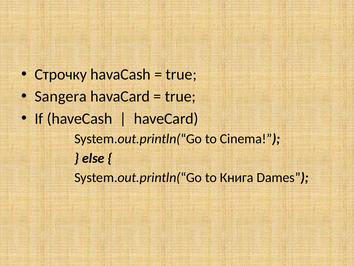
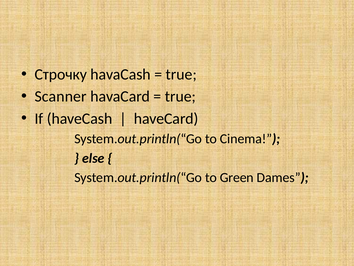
Sangera: Sangera -> Scanner (61, 96)
Книга: Книга -> Green (237, 177)
